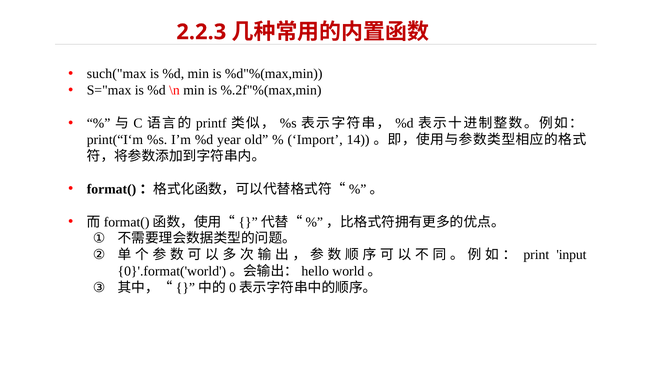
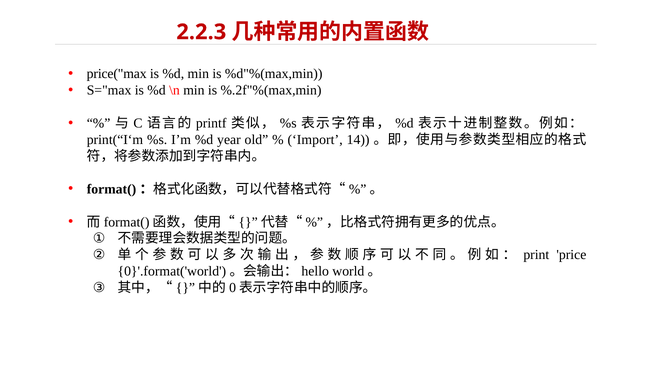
such("max: such("max -> price("max (117, 74)
input: input -> price (571, 255)
